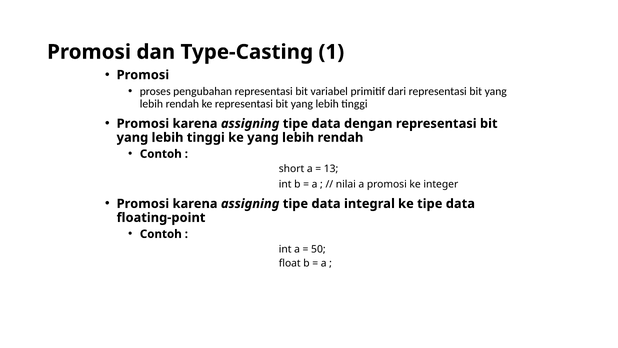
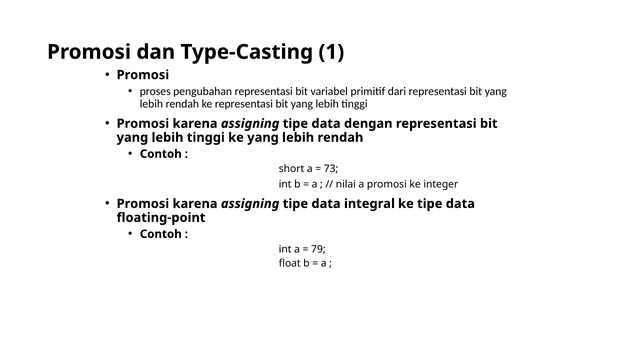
13: 13 -> 73 (331, 169)
50: 50 -> 79 (318, 249)
